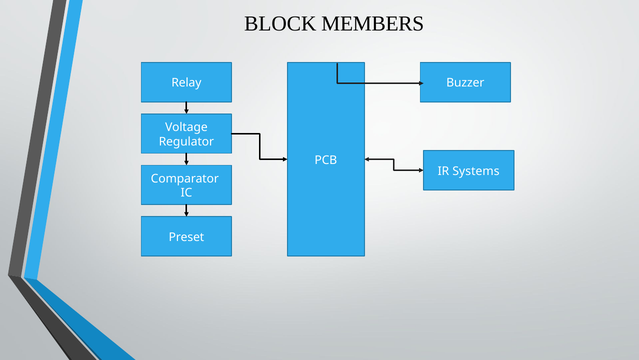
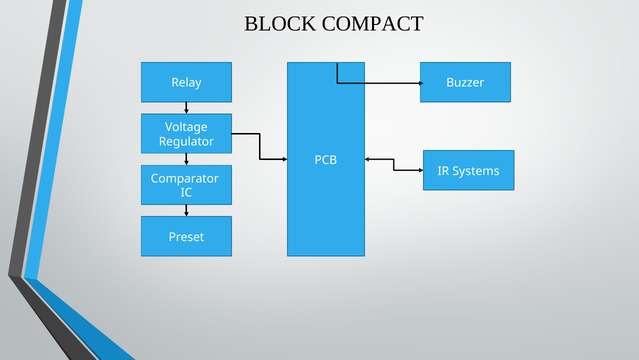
MEMBERS: MEMBERS -> COMPACT (373, 24)
